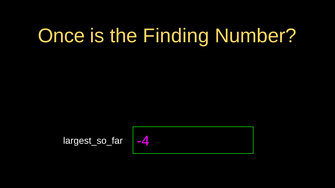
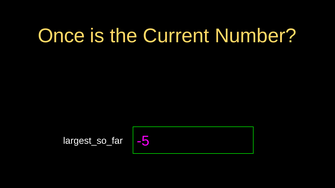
Finding: Finding -> Current (176, 36)
-4: -4 -> -5 (143, 141)
